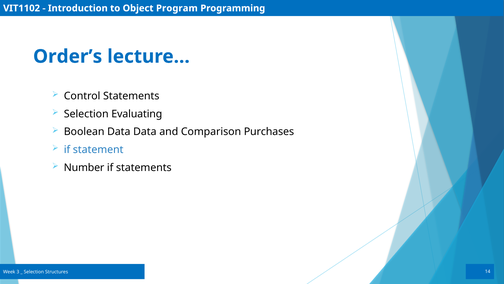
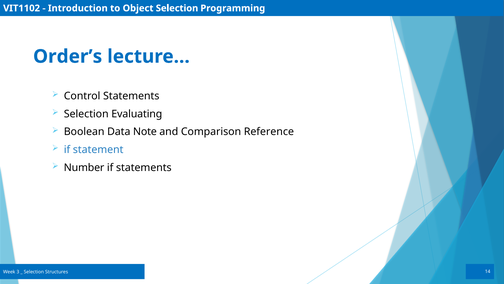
Object Program: Program -> Selection (177, 8)
Data Data: Data -> Note (145, 132)
Purchases: Purchases -> Reference (269, 132)
